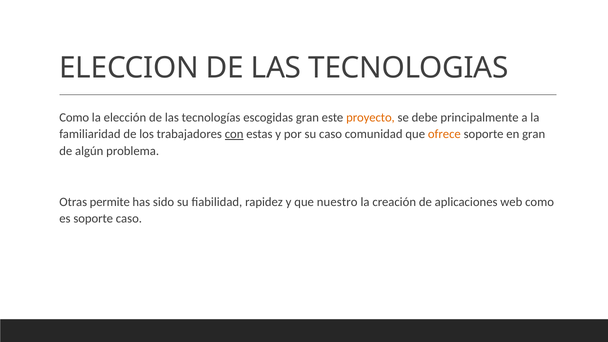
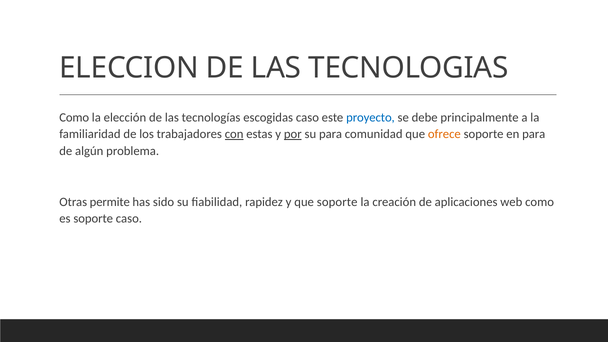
escogidas gran: gran -> caso (307, 117)
proyecto colour: orange -> blue (370, 117)
por underline: none -> present (293, 134)
su caso: caso -> para (331, 134)
en gran: gran -> para (534, 134)
que nuestro: nuestro -> soporte (337, 202)
